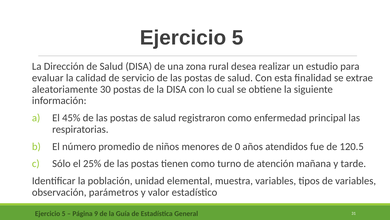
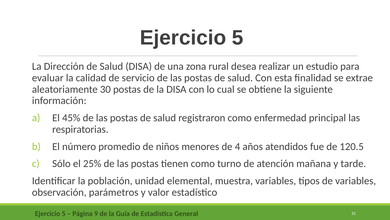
0: 0 -> 4 (237, 146)
